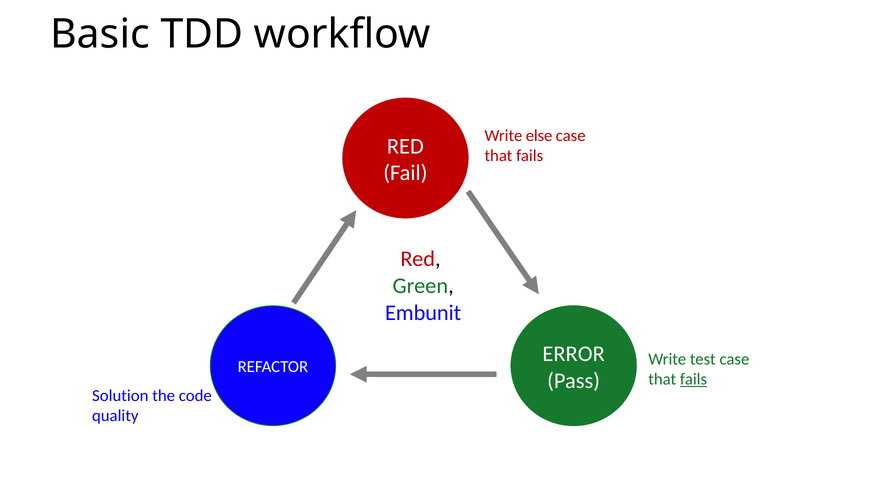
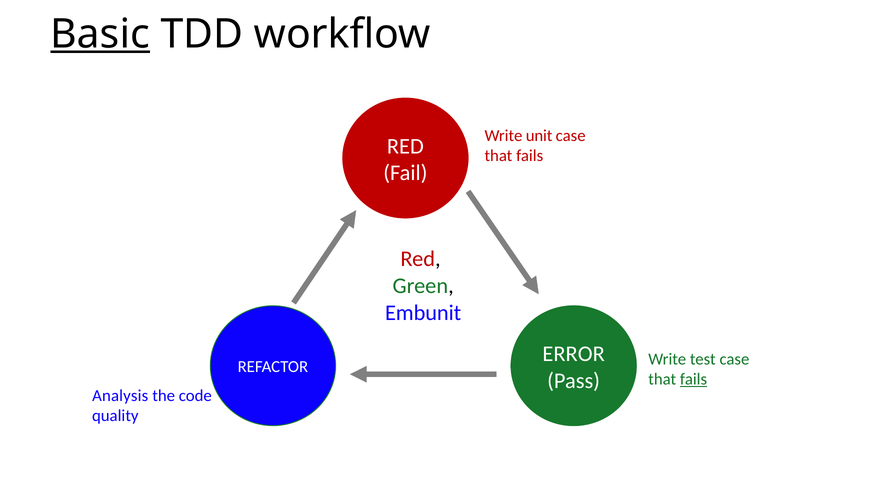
Basic underline: none -> present (100, 34)
else: else -> unit (539, 136)
Solution: Solution -> Analysis (120, 396)
